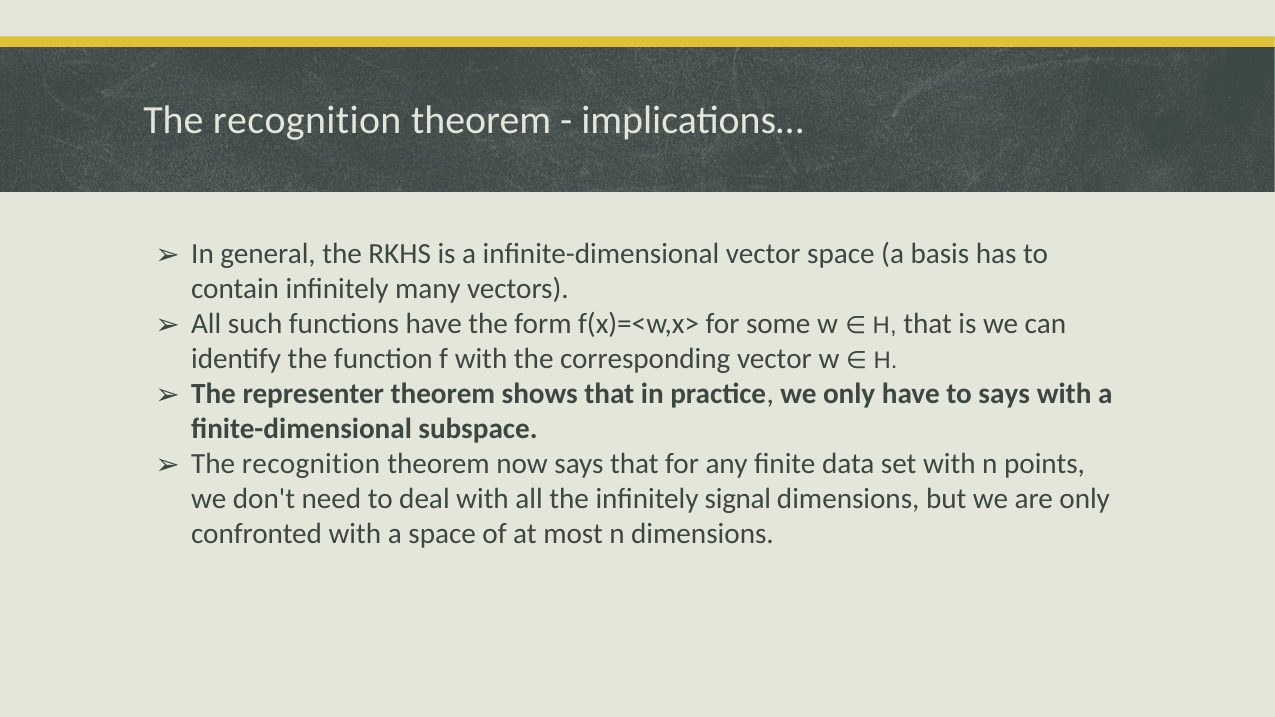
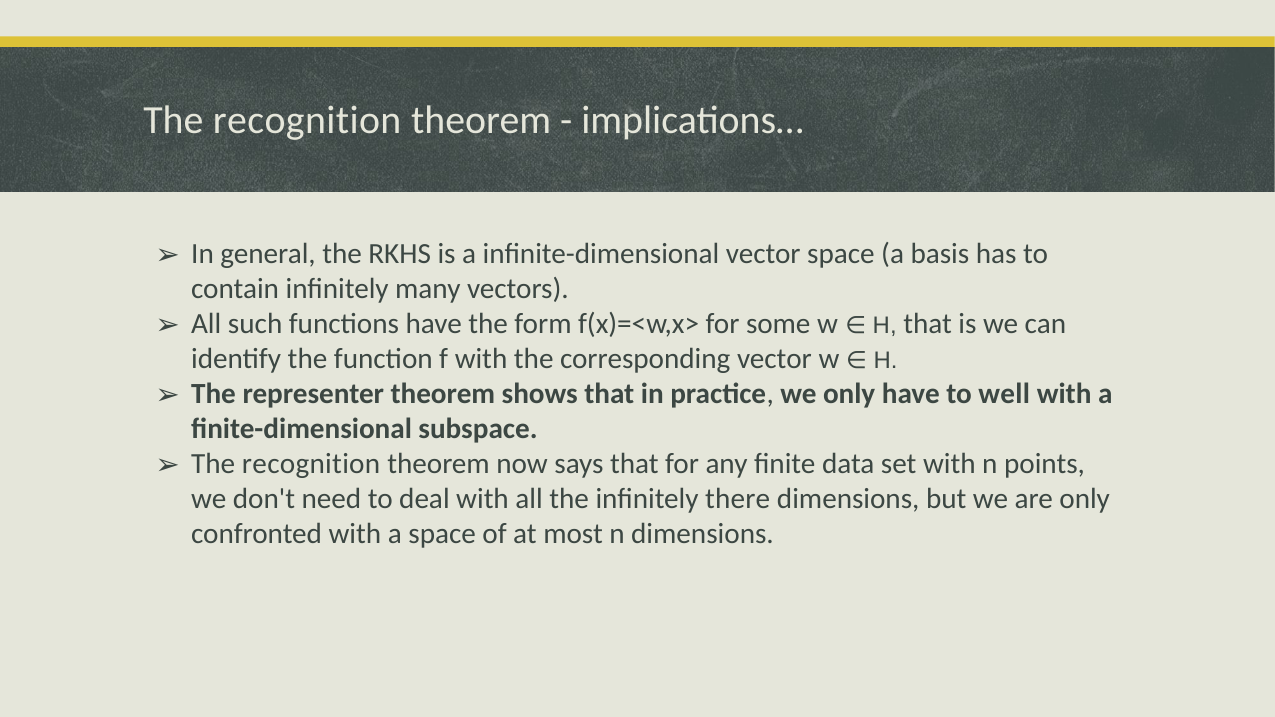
to says: says -> well (1004, 394)
signal: signal -> there (738, 499)
